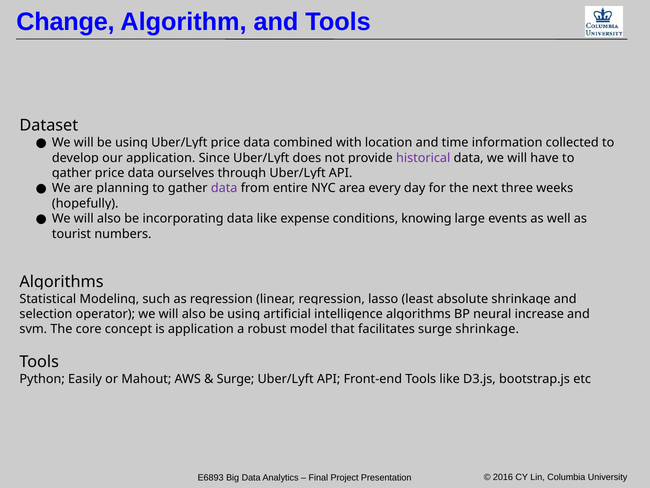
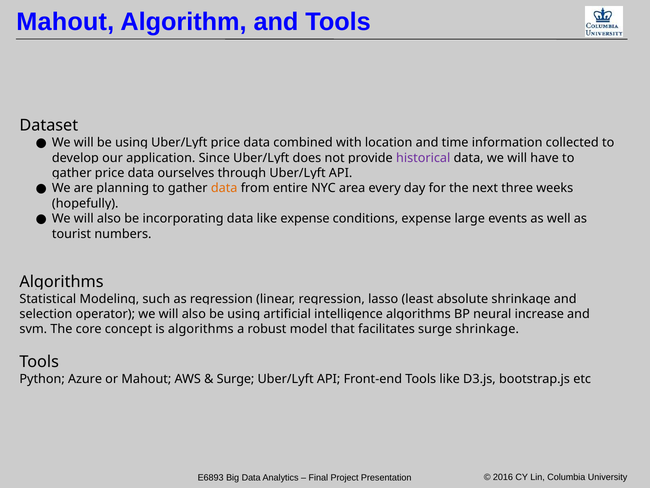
Change: Change -> Mahout (65, 22)
data colour: purple -> orange (224, 188)
conditions knowing: knowing -> expense (426, 218)
is application: application -> algorithms (201, 329)
Easily: Easily -> Azure (85, 379)
